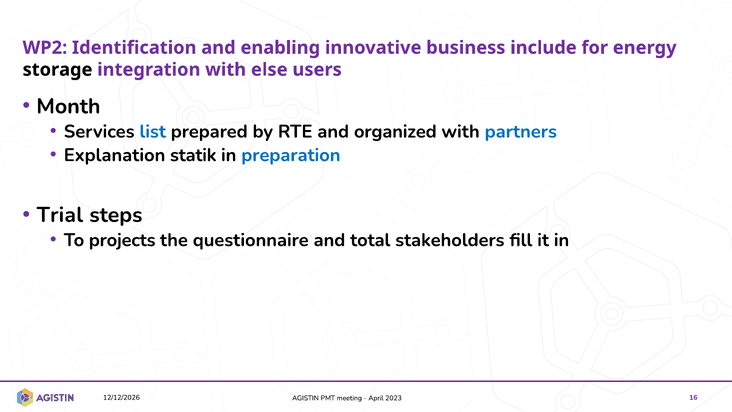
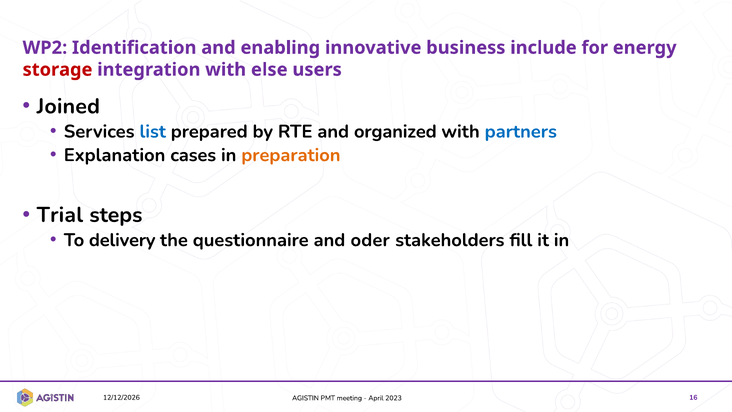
storage colour: black -> red (58, 70)
Month: Month -> Joined (68, 106)
statik: statik -> cases (193, 155)
preparation colour: blue -> orange (291, 155)
projects: projects -> delivery (122, 240)
total: total -> oder (370, 240)
